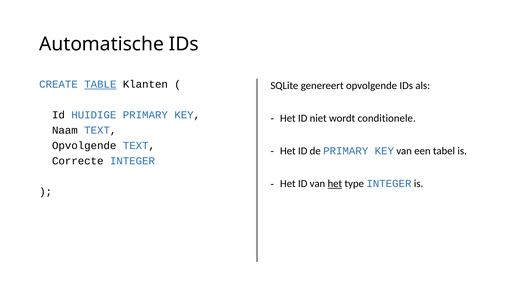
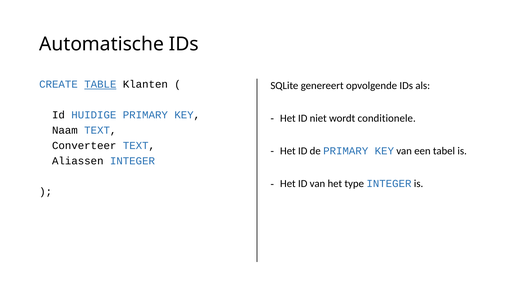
Opvolgende: Opvolgende -> Converteer (84, 146)
Correcte: Correcte -> Aliassen (78, 161)
het underline: present -> none (335, 184)
